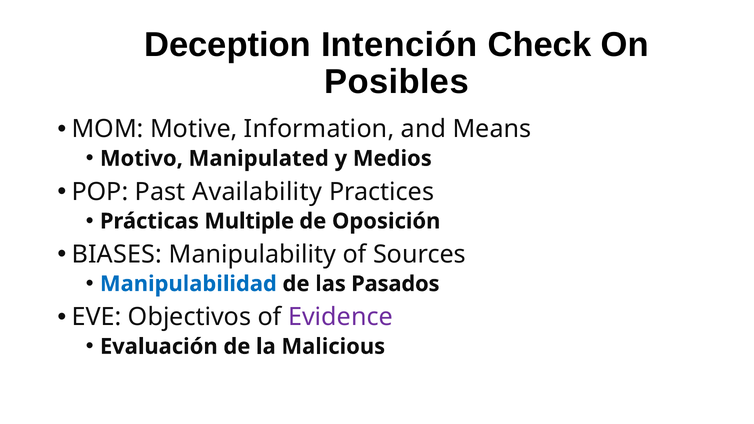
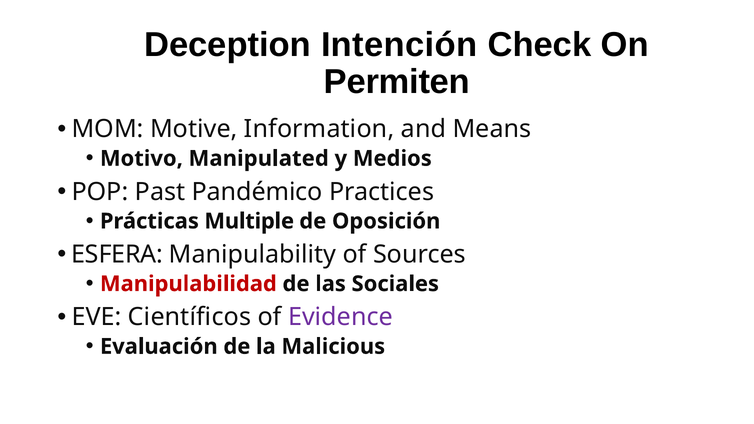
Posibles: Posibles -> Permiten (397, 82)
Availability: Availability -> Pandémico (257, 192)
BIASES: BIASES -> ESFERA (117, 255)
Manipulabilidad colour: blue -> red (188, 284)
Pasados: Pasados -> Sociales (395, 284)
Objectivos: Objectivos -> Científicos (190, 317)
